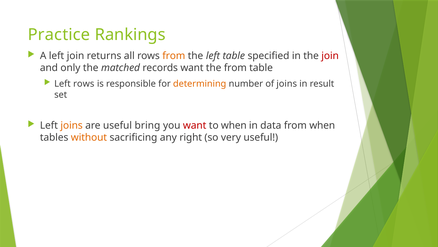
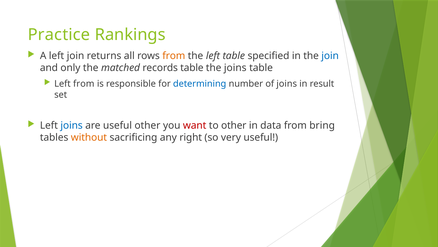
join colour: red -> blue (330, 56)
records want: want -> table (192, 68)
the from: from -> joins (235, 68)
Left rows: rows -> from (84, 84)
determining colour: orange -> blue (200, 84)
joins colour: orange -> blue (72, 125)
useful bring: bring -> other (147, 125)
to when: when -> other (234, 125)
from when: when -> bring (322, 125)
